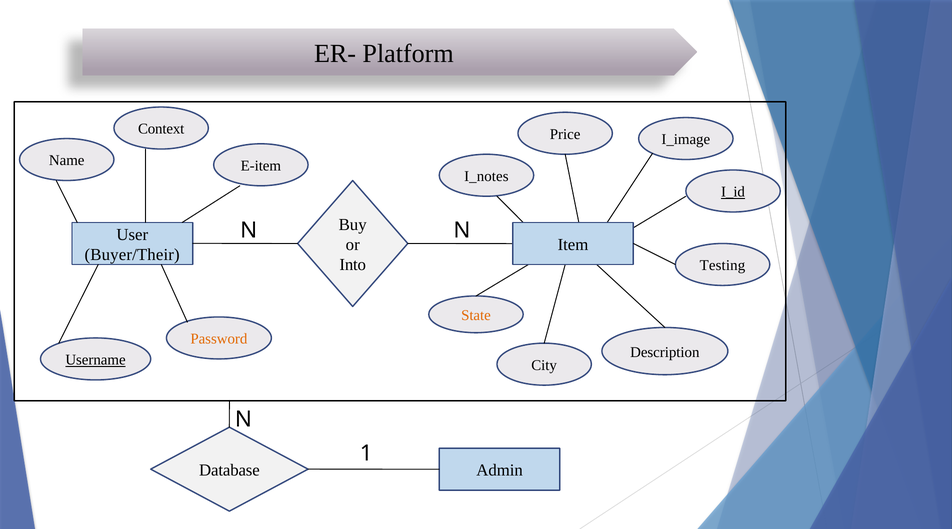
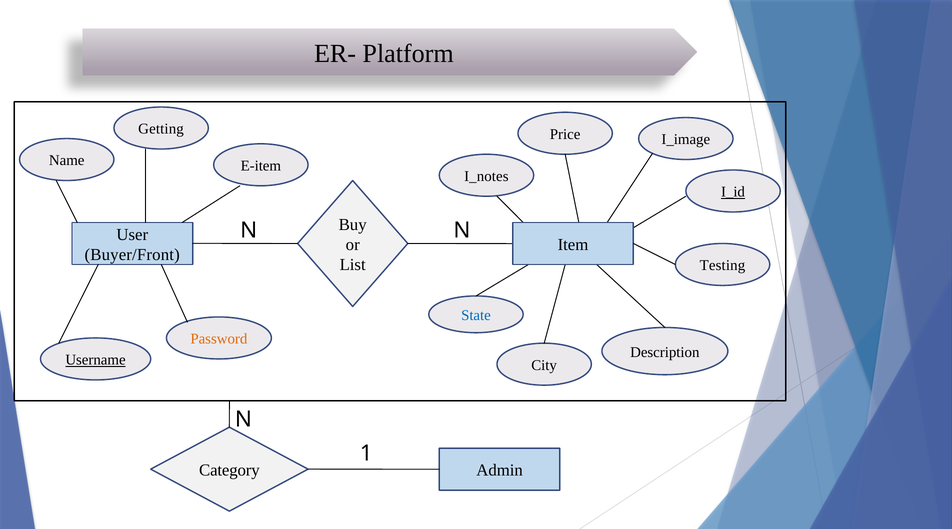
Context: Context -> Getting (161, 129)
Buyer/Their: Buyer/Their -> Buyer/Front (132, 255)
Into: Into -> List (353, 265)
State colour: orange -> blue (476, 315)
Database: Database -> Category (229, 470)
